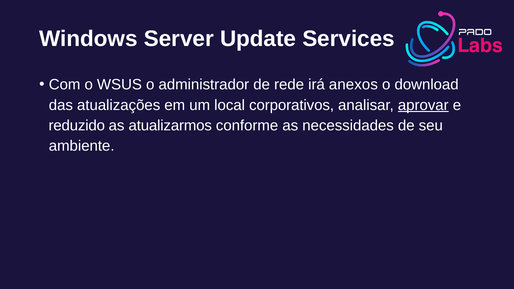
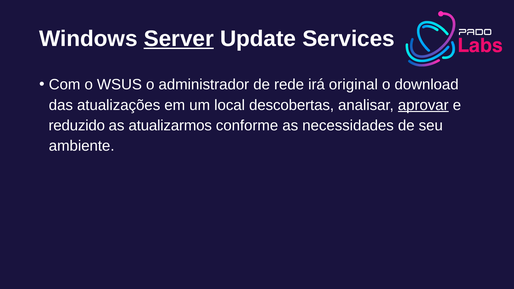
Server underline: none -> present (179, 39)
anexos: anexos -> original (353, 85)
corporativos: corporativos -> descobertas (292, 105)
